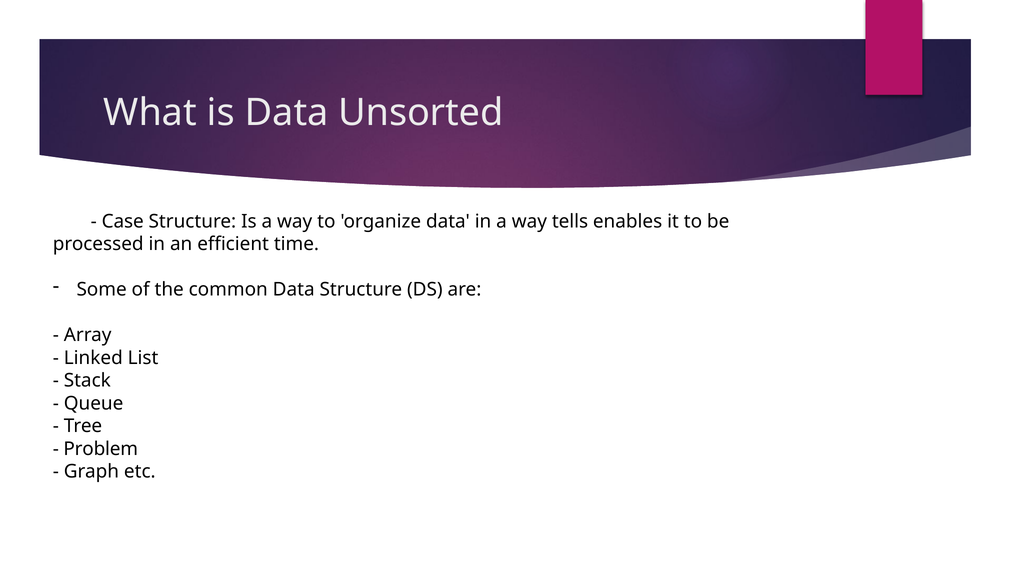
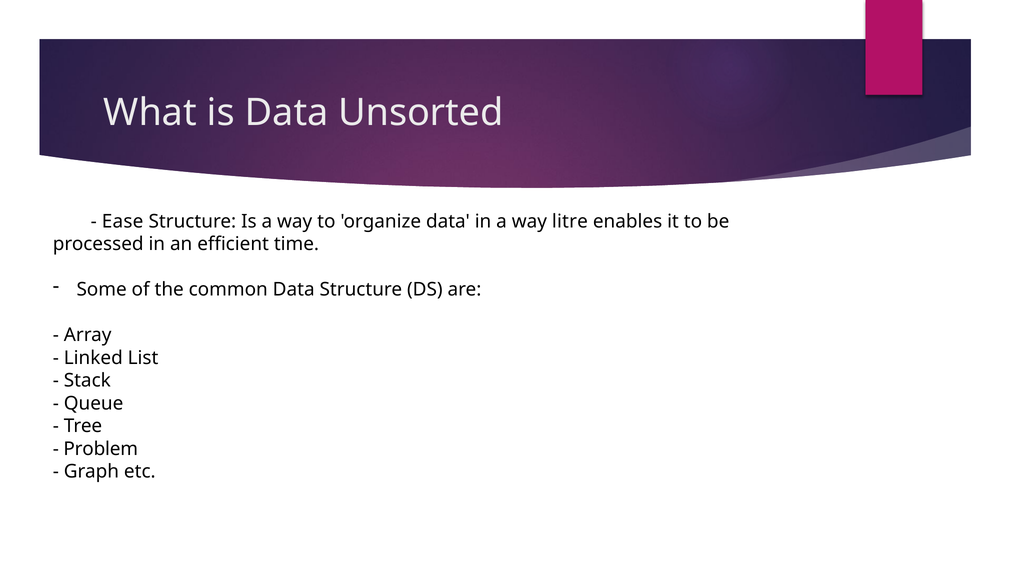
Case: Case -> Ease (123, 221)
tells: tells -> litre (570, 221)
